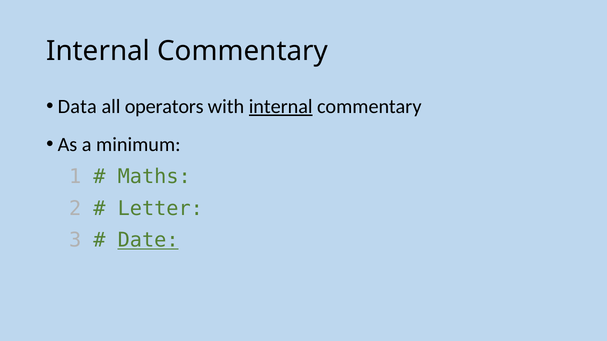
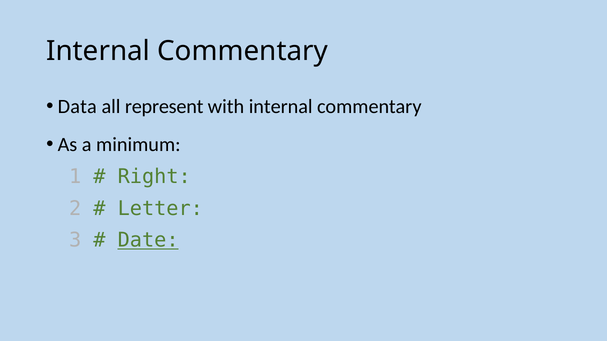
operators: operators -> represent (164, 107)
internal underline: present -> none (281, 107)
Maths: Maths -> Right (154, 177)
